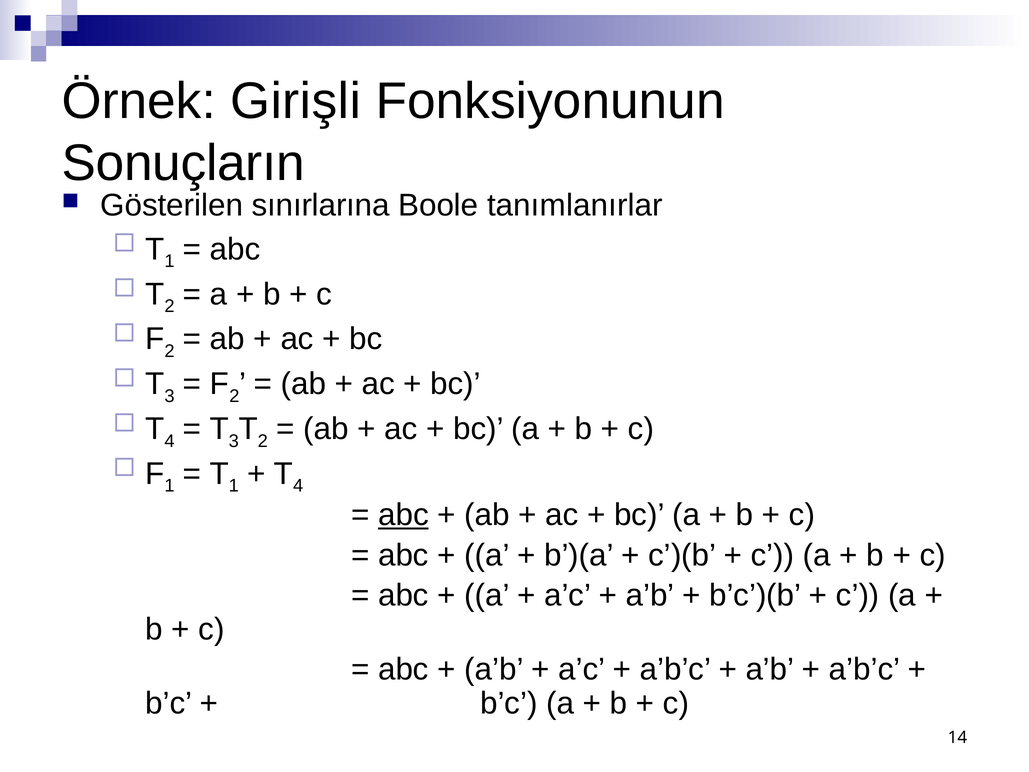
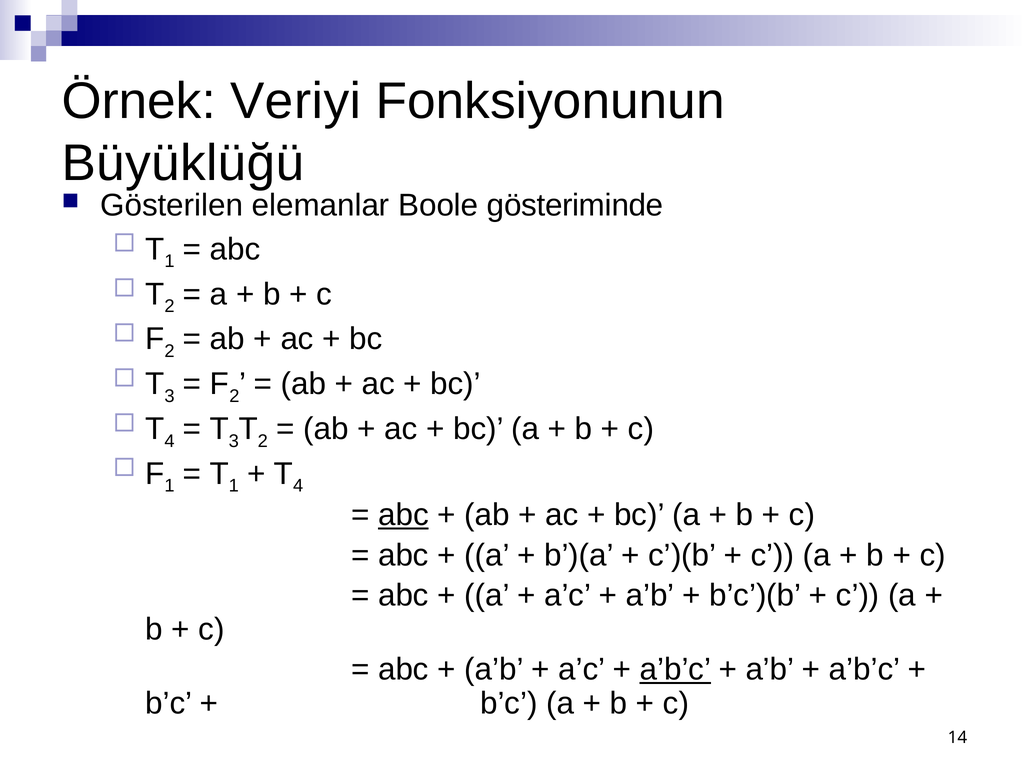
Girişli: Girişli -> Veriyi (296, 101)
Sonuçların: Sonuçların -> Büyüklüğü (183, 163)
sınırlarına: sınırlarına -> elemanlar (321, 205)
tanımlanırlar: tanımlanırlar -> gösteriminde (575, 205)
a’b’c underline: none -> present (675, 669)
